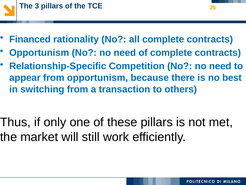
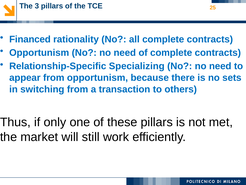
Competition: Competition -> Specializing (137, 66)
best: best -> sets (232, 78)
